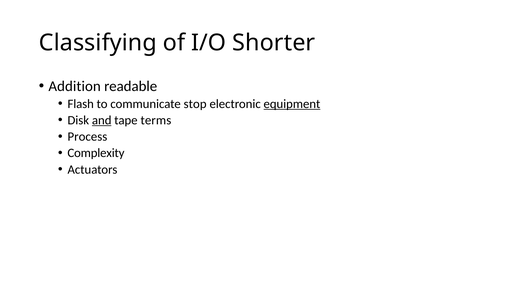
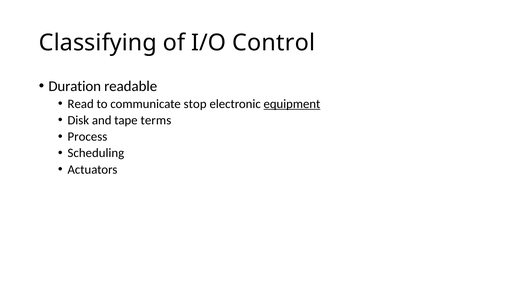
Shorter: Shorter -> Control (274, 43)
Addition: Addition -> Duration (75, 86)
Flash: Flash -> Read (81, 104)
and underline: present -> none (102, 120)
Complexity: Complexity -> Scheduling (96, 153)
